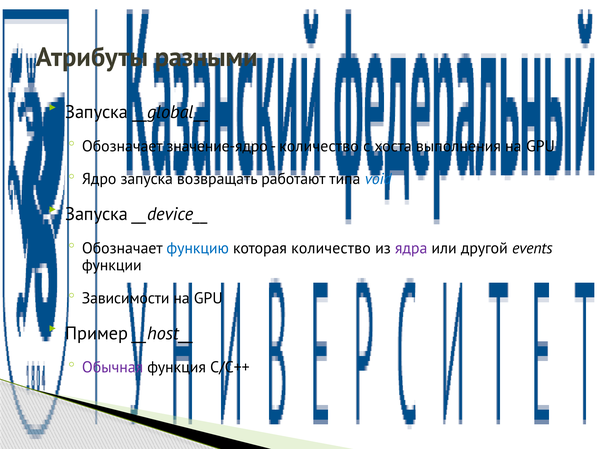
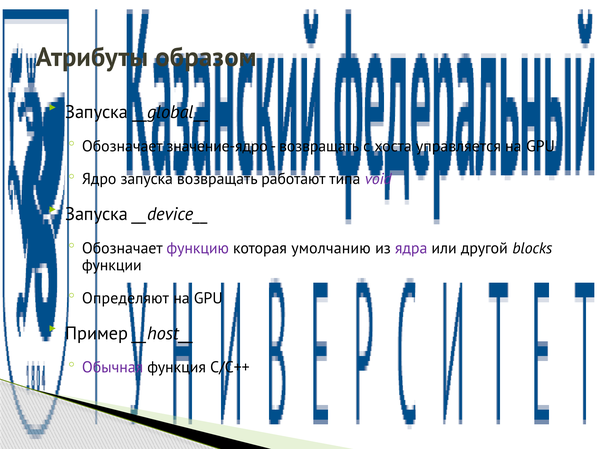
разными: разными -> образом (206, 57)
количество: количество -> возвращать (319, 146)
выполнения: выполнения -> управляется (458, 146)
void colour: blue -> purple (378, 179)
функцию colour: blue -> purple (198, 248)
которая количество: количество -> умолчанию (331, 248)
events: events -> blocks (532, 248)
Зависимости: Зависимости -> Определяют (125, 298)
